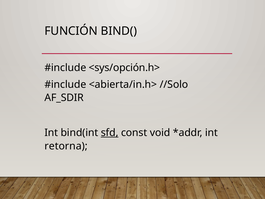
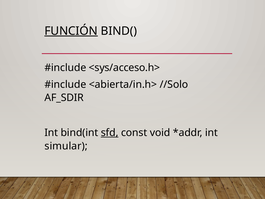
FUNCIÓN underline: none -> present (71, 31)
<sys/opción.h>: <sys/opción.h> -> <sys/acceso.h> (124, 68)
retorna: retorna -> simular (66, 146)
